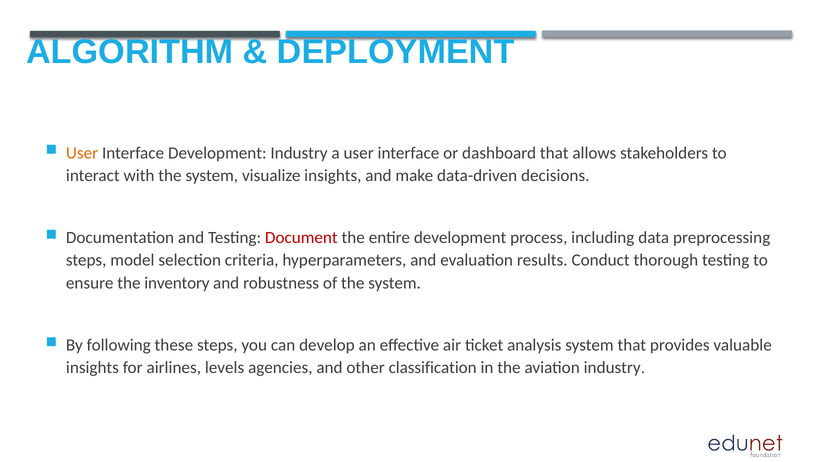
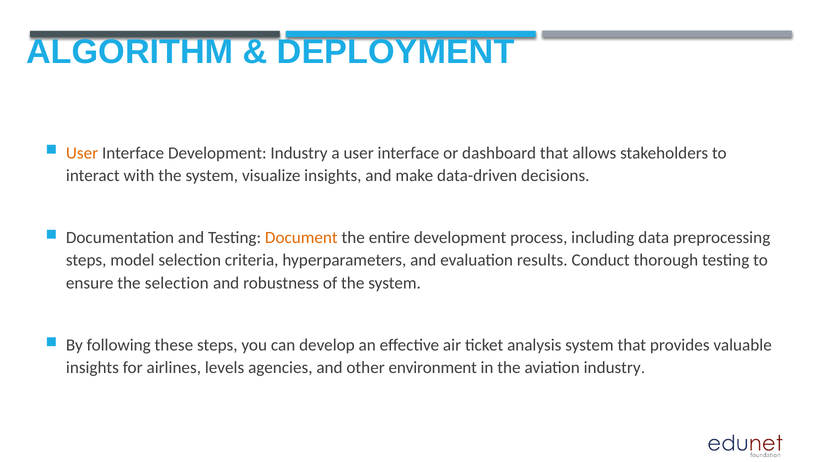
Document colour: red -> orange (301, 238)
the inventory: inventory -> selection (177, 283)
classification: classification -> environment (433, 368)
